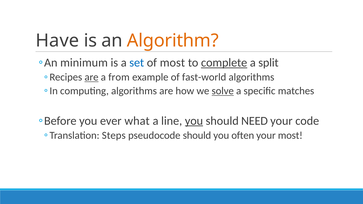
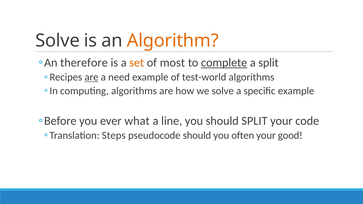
Have: Have -> Solve (58, 41)
minimum: minimum -> therefore (84, 63)
set colour: blue -> orange (137, 63)
from: from -> need (119, 77)
fast-world: fast-world -> test-world (204, 77)
solve underline: present -> none (223, 91)
specific matches: matches -> example (296, 91)
you underline: present -> none (194, 121)
should NEED: NEED -> SPLIT (254, 121)
your most: most -> good (290, 135)
